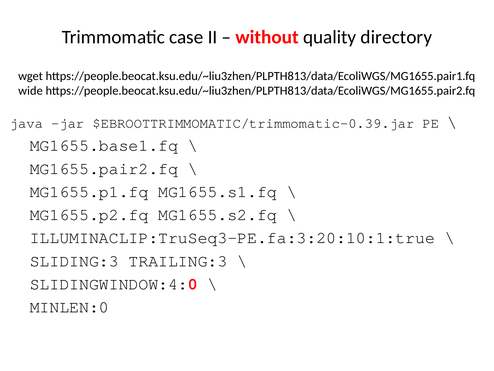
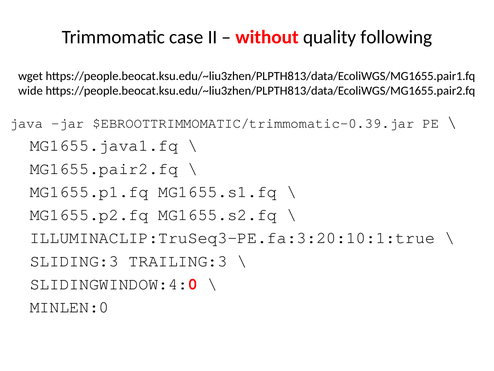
directory: directory -> following (396, 37)
MG1655.base1.fq: MG1655.base1.fq -> MG1655.java1.fq (104, 145)
